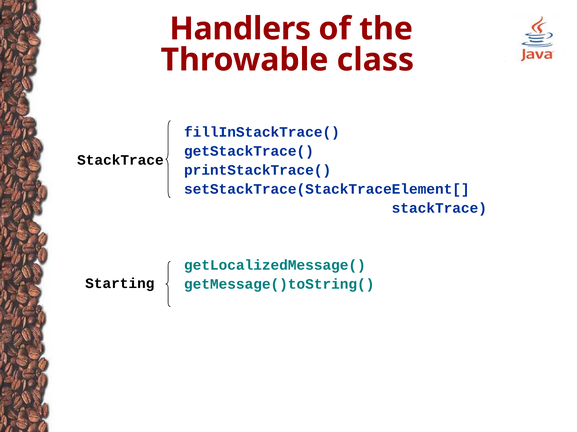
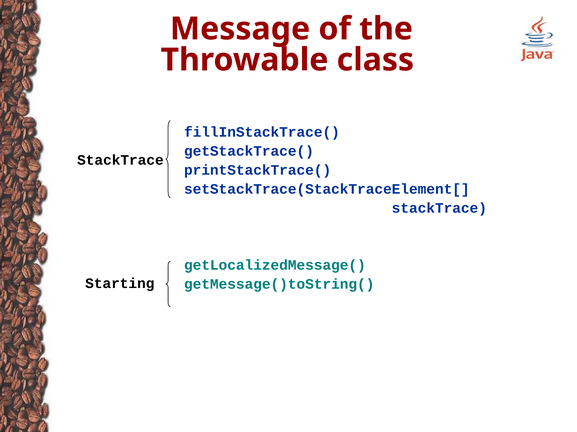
Handlers: Handlers -> Message (240, 29)
